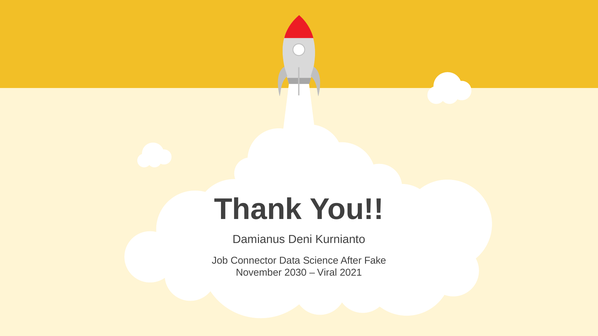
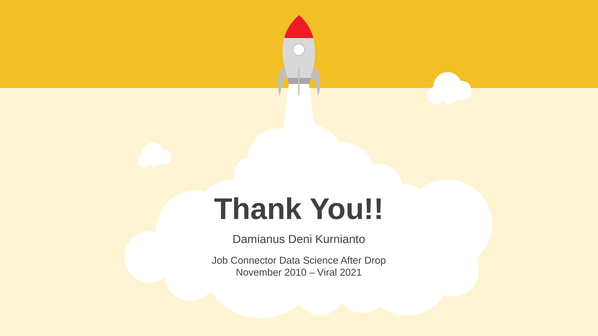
Fake: Fake -> Drop (375, 261)
2030: 2030 -> 2010 (296, 273)
